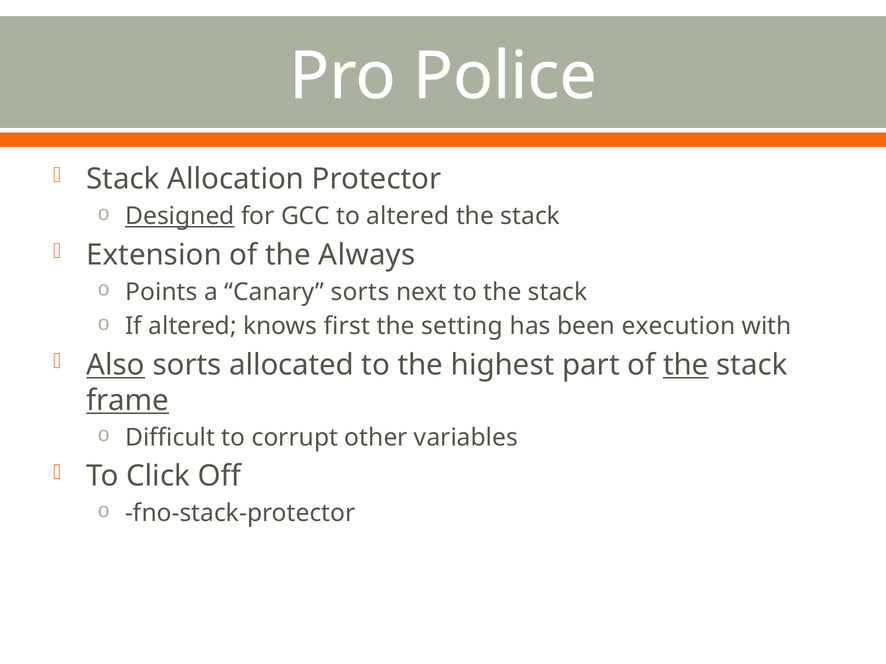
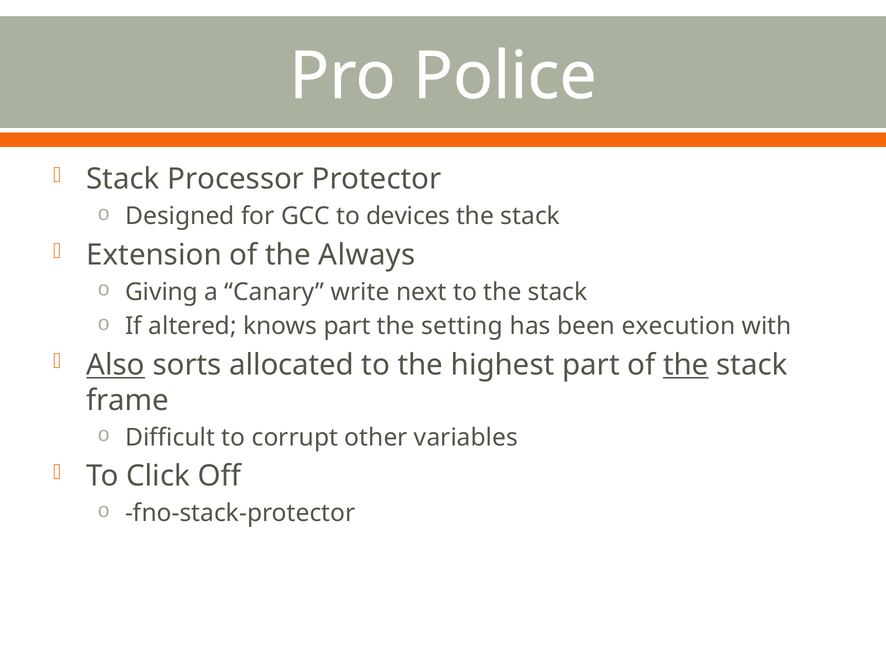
Allocation: Allocation -> Processor (236, 179)
Designed underline: present -> none (180, 216)
to altered: altered -> devices (408, 216)
Points: Points -> Giving (162, 292)
Canary sorts: sorts -> write (360, 292)
knows first: first -> part (347, 327)
frame underline: present -> none (128, 401)
